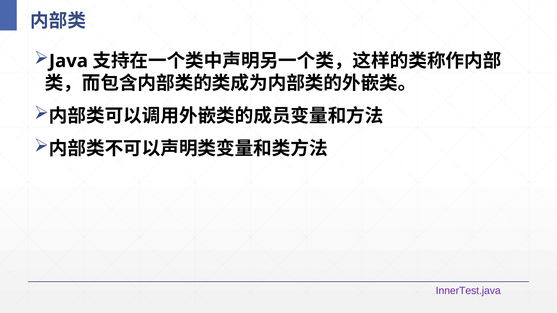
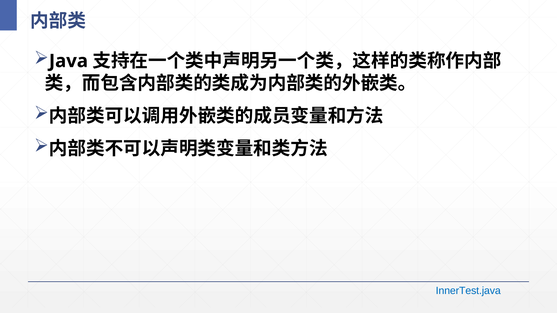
InnerTest.java colour: purple -> blue (468, 291)
